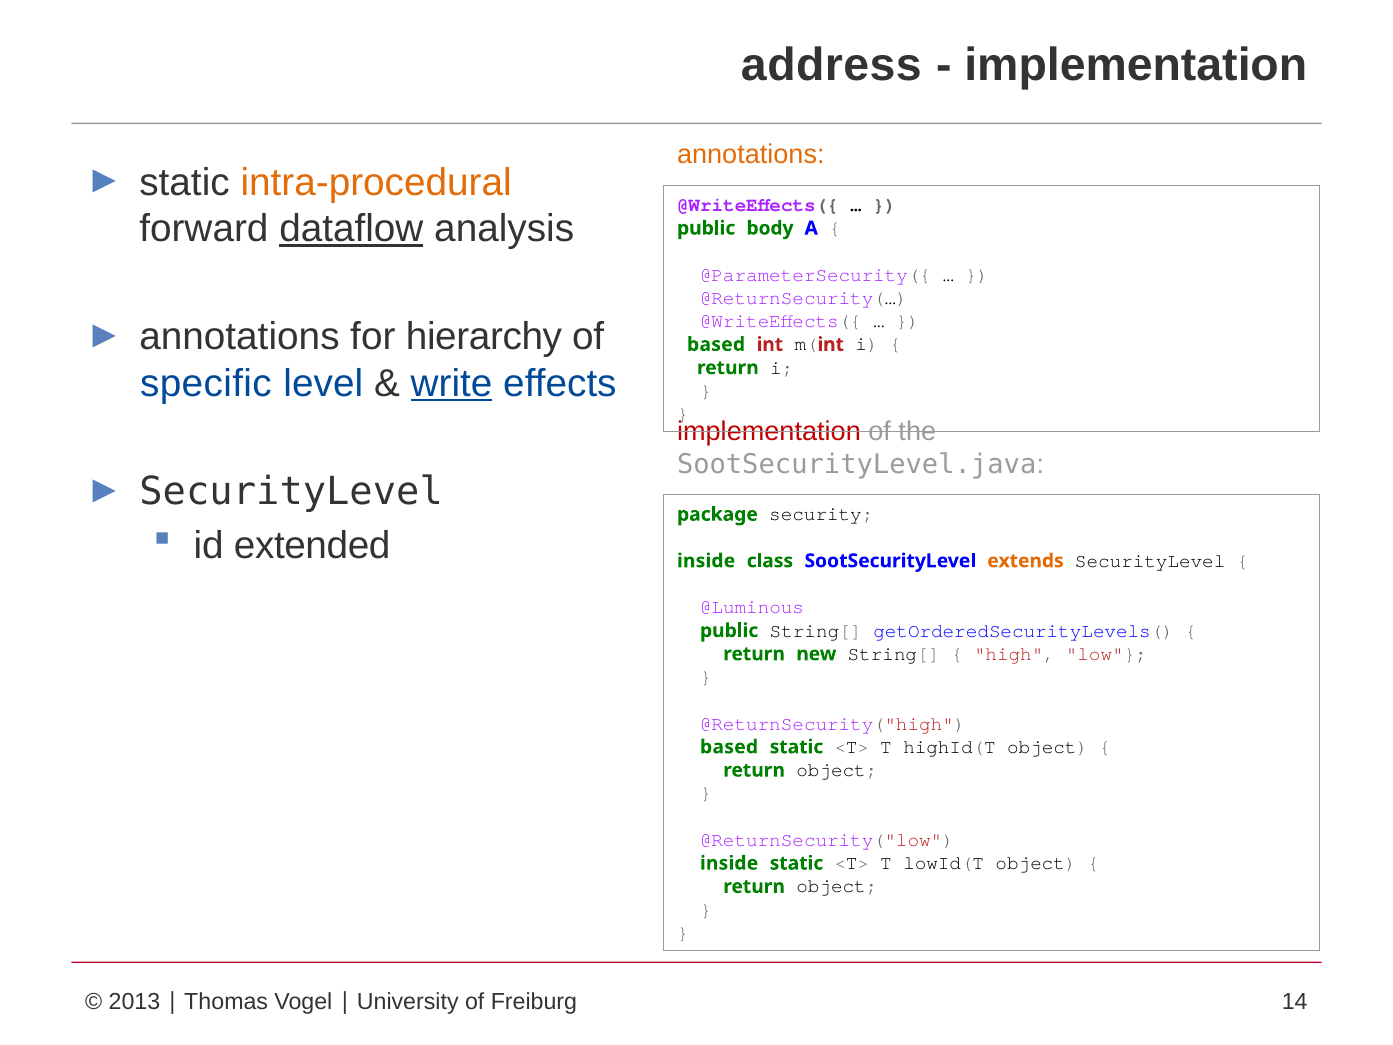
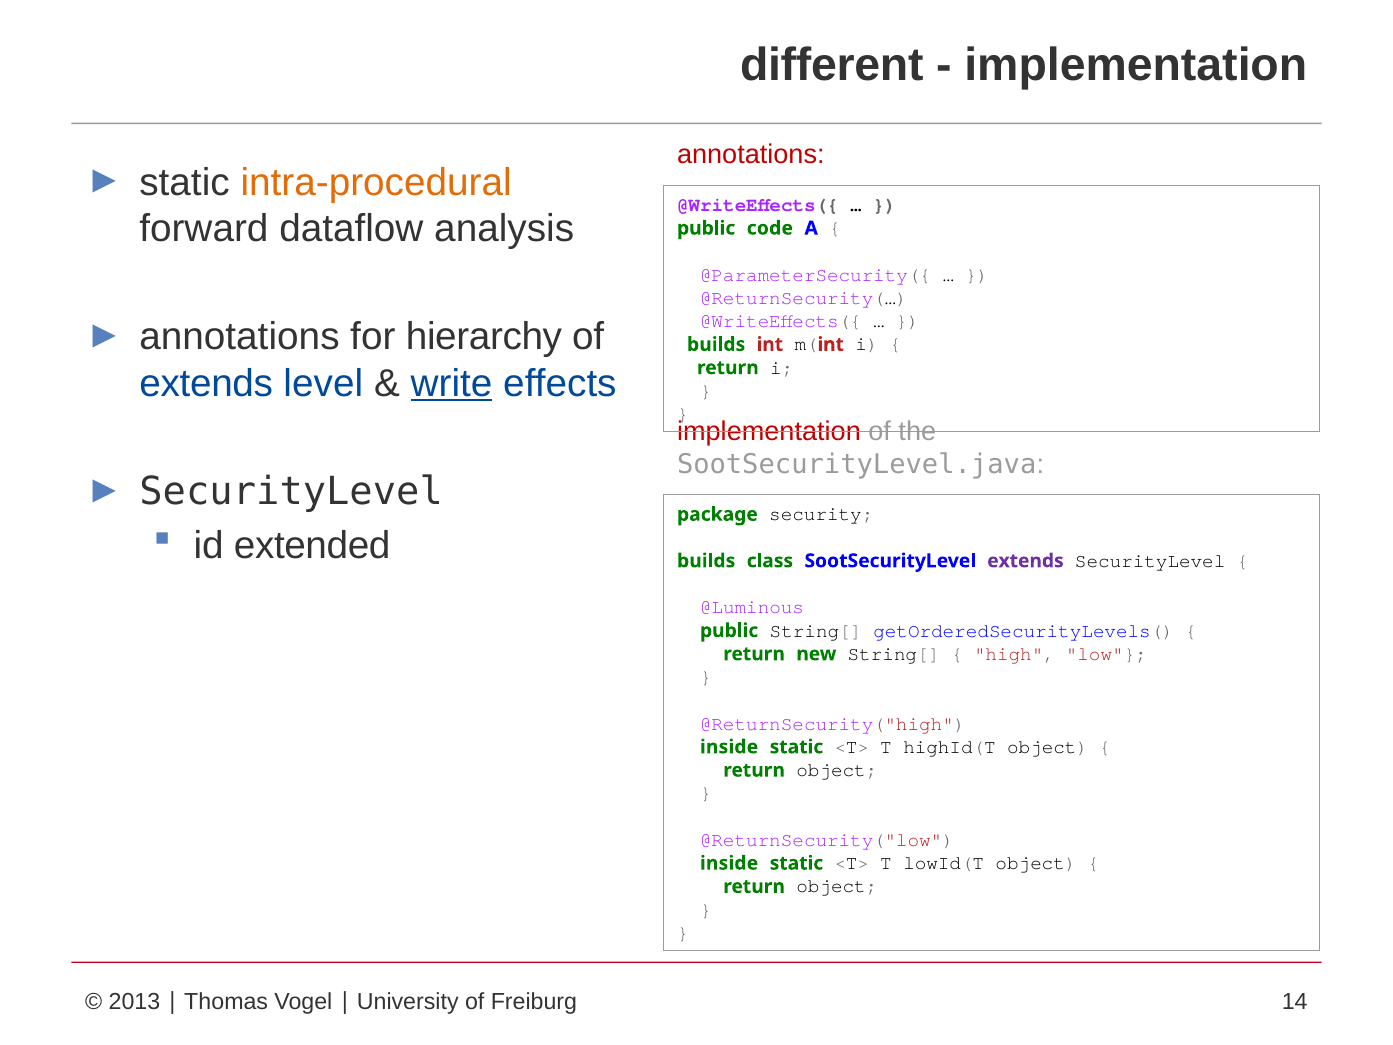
address: address -> different (832, 65)
annotations colour: orange -> red (751, 155)
dataflow underline: present -> none (351, 229)
body: body -> code (770, 228)
based: based -> builds (716, 344)
specific: specific -> extends (206, 384)
inside: inside -> builds (706, 561)
extends colour: orange -> purple (1025, 561)
based: based -> inside (729, 747)
